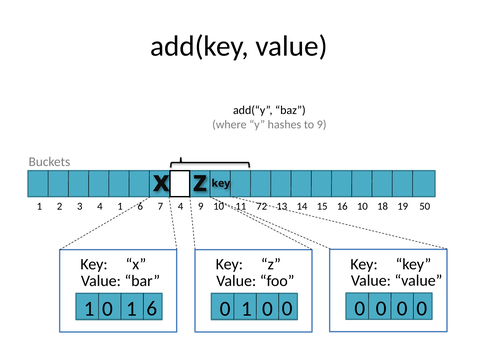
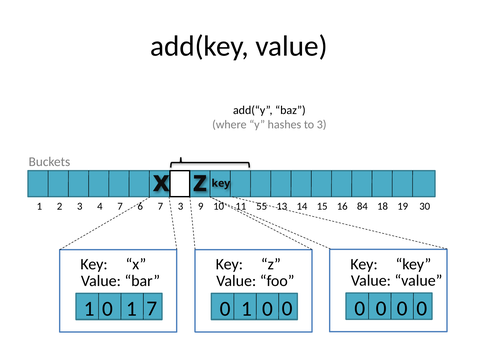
to 9: 9 -> 3 (322, 124)
4 1: 1 -> 7 (120, 206)
4: 4 -> 3 (181, 206)
72: 72 -> 55 (262, 206)
16 10: 10 -> 84 (362, 206)
50: 50 -> 30 (425, 206)
0 1 6: 6 -> 7 (152, 308)
